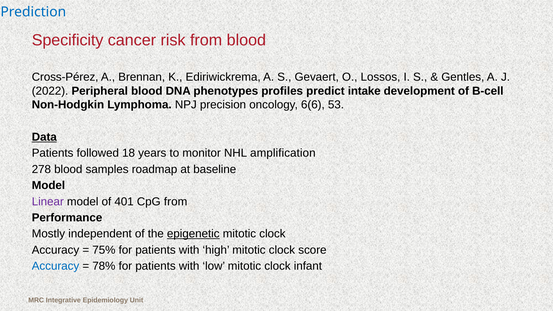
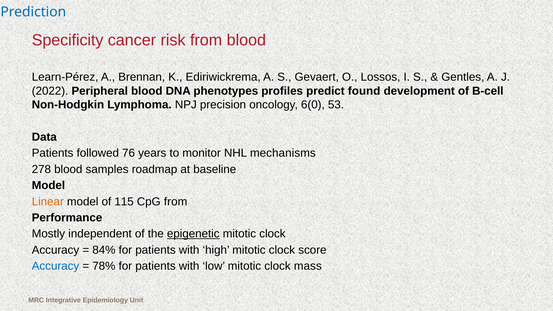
Cross-Pérez: Cross-Pérez -> Learn-Pérez (65, 77)
intake: intake -> found (364, 91)
6(6: 6(6 -> 6(0 (313, 105)
Data underline: present -> none (44, 137)
18: 18 -> 76 (129, 153)
amplification: amplification -> mechanisms (283, 153)
Linear colour: purple -> orange (48, 202)
401: 401 -> 115 (124, 202)
75%: 75% -> 84% (104, 250)
infant: infant -> mass (308, 266)
